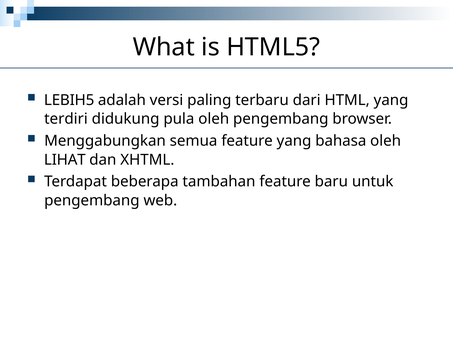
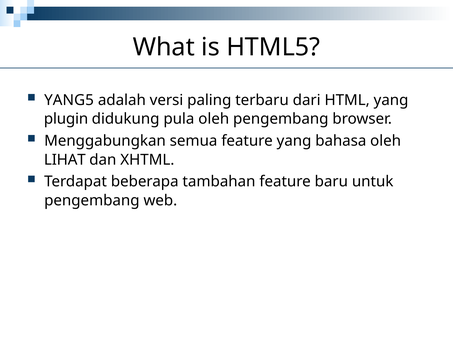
LEBIH5: LEBIH5 -> YANG5 (69, 100)
terdiri: terdiri -> plugin (66, 119)
